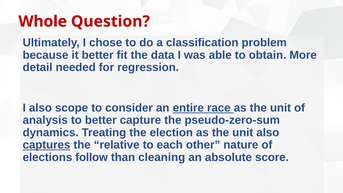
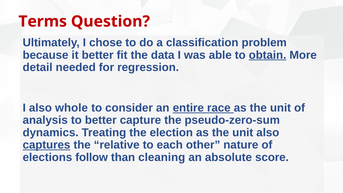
Whole: Whole -> Terms (43, 21)
obtain underline: none -> present (268, 55)
scope: scope -> whole (71, 108)
